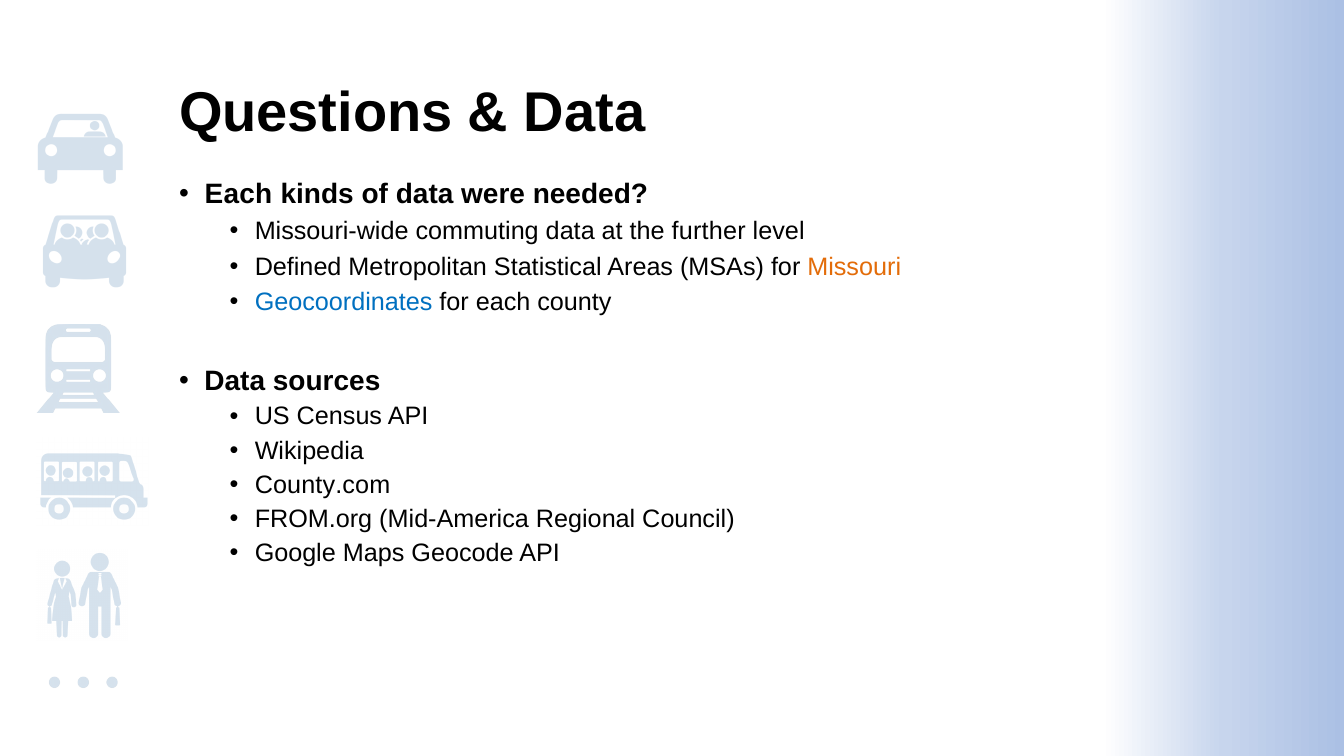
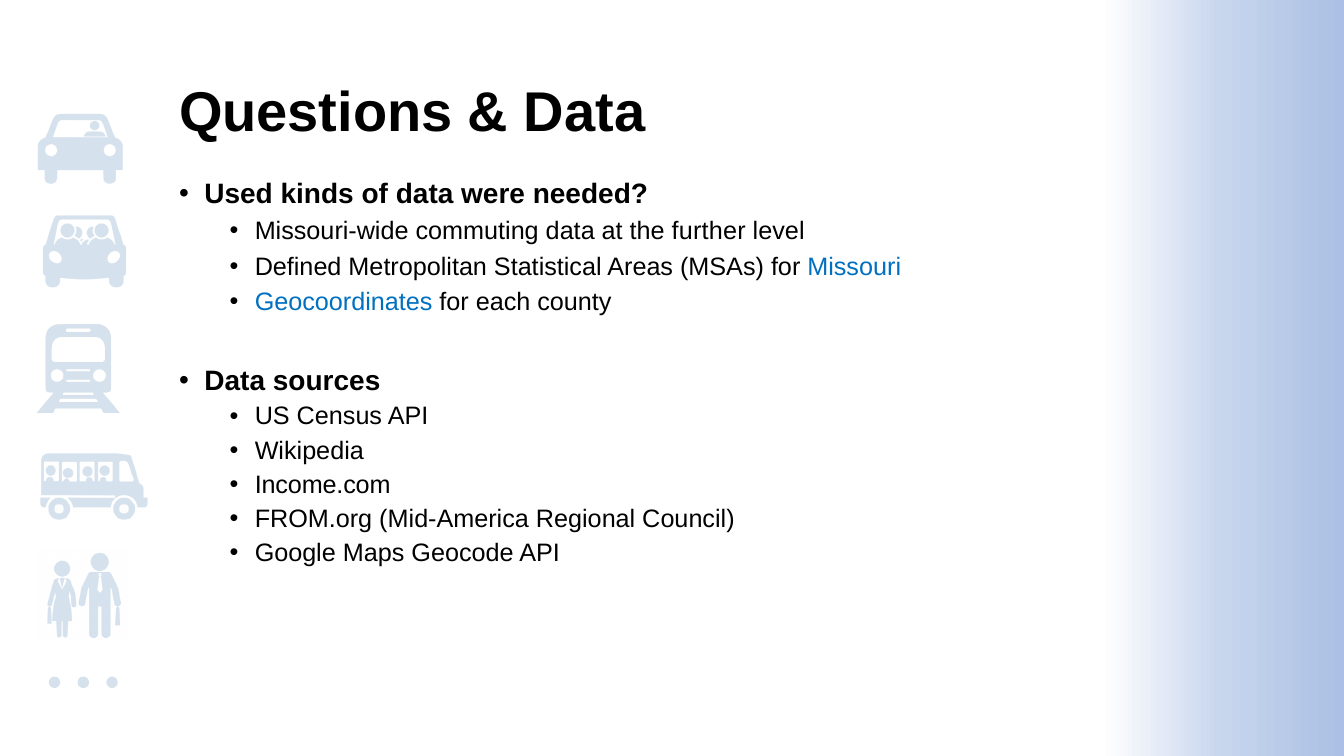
Each: Each -> Used (239, 194)
Missouri colour: orange -> blue (854, 267)
County.com: County.com -> Income.com (323, 485)
